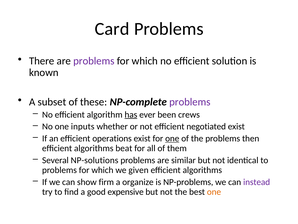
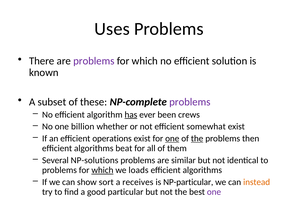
Card: Card -> Uses (112, 29)
inputs: inputs -> billion (83, 126)
negotiated: negotiated -> somewhat (206, 126)
the underline: none -> present (197, 138)
which underline: none -> present (102, 170)
given: given -> loads (139, 170)
firm: firm -> sort (106, 182)
organize: organize -> receives (138, 182)
NP-problems: NP-problems -> NP-particular (188, 182)
instead colour: purple -> orange (257, 182)
expensive: expensive -> particular (126, 192)
one colour: orange -> purple (214, 192)
